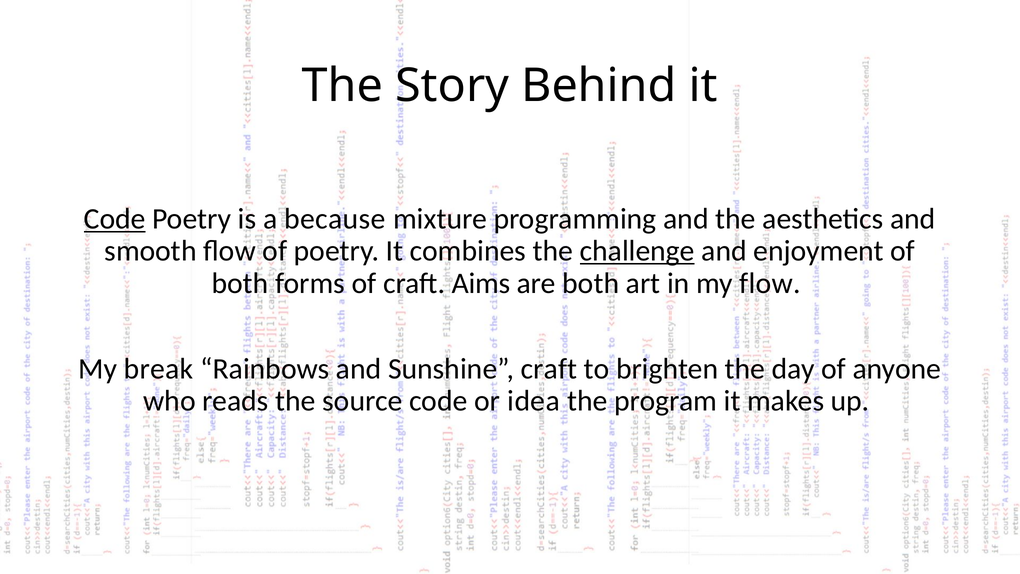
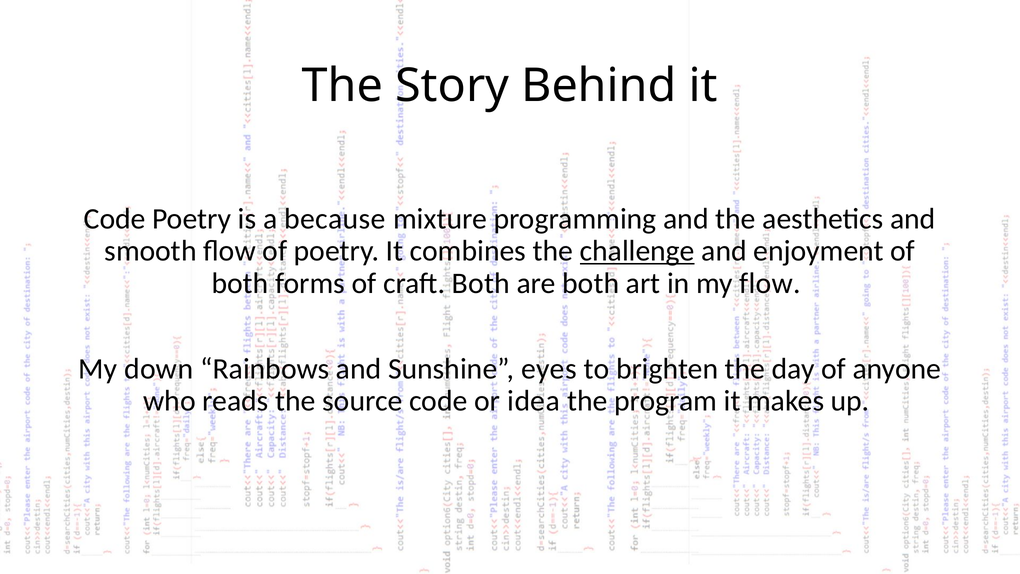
Code underline: present -> none (115, 219)
craft Aims: Aims -> Both (481, 283)
break: break -> down (159, 369)
Sunshine craft: craft -> eyes (549, 369)
